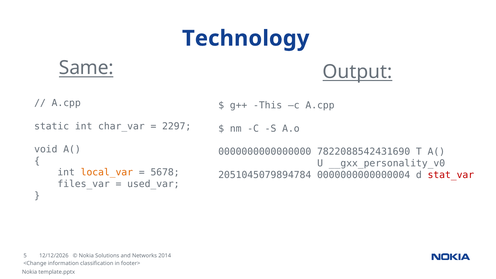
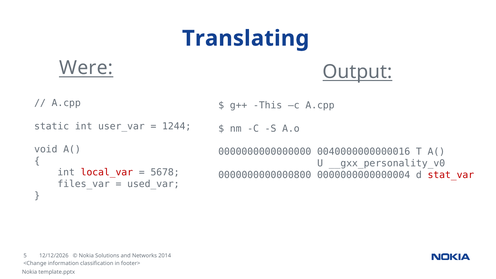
Technology: Technology -> Translating (246, 38)
Same: Same -> Were (86, 68)
char_var: char_var -> user_var (121, 126)
2297: 2297 -> 1244 (177, 126)
7822088542431690: 7822088542431690 -> 0040000000000016 (364, 152)
local_var colour: orange -> red (107, 172)
2051045079894784: 2051045079894784 -> 0000000000000800 (265, 175)
